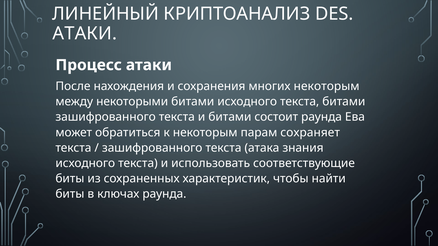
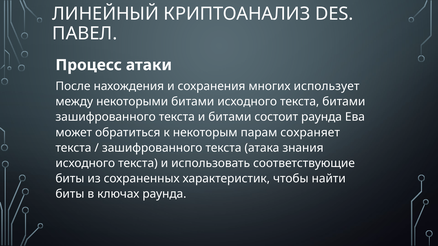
АТАКИ: АТАКИ -> ПАВЕЛ (85, 34)
многих некоторым: некоторым -> использует (327, 87)
